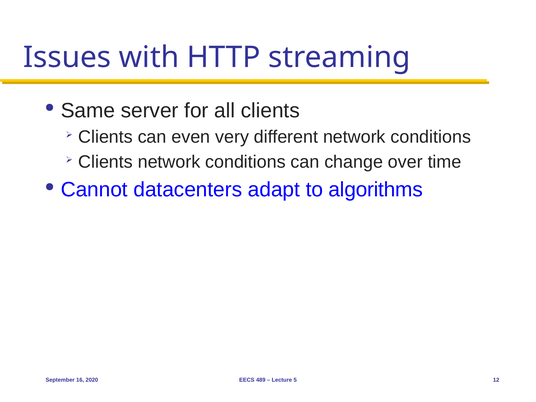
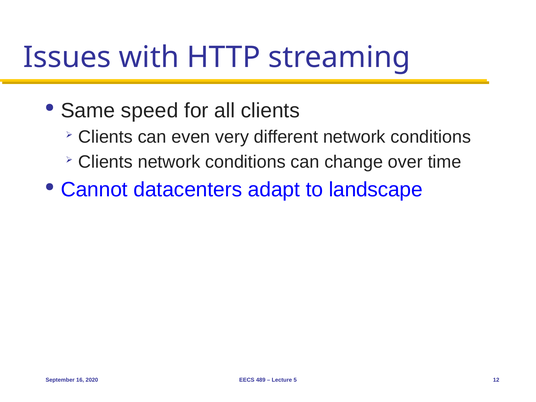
server: server -> speed (150, 110)
algorithms: algorithms -> landscape (376, 190)
